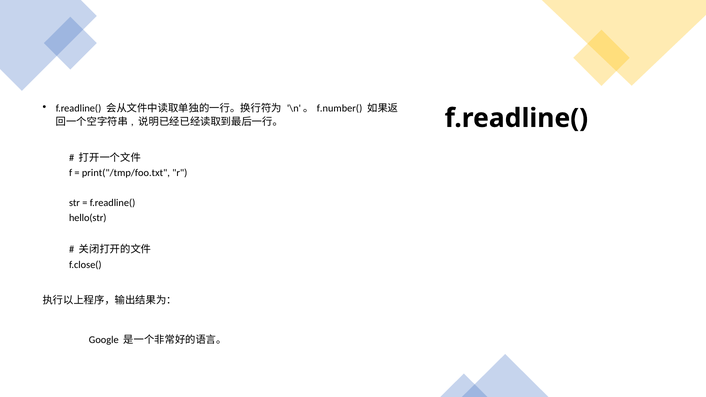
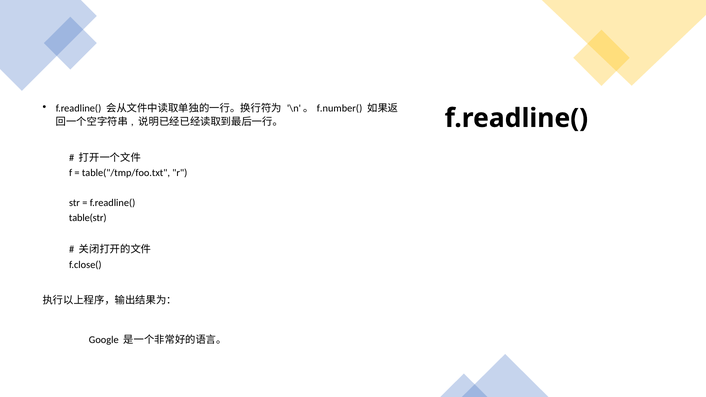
print("/tmp/foo.txt: print("/tmp/foo.txt -> table("/tmp/foo.txt (126, 173)
hello(str: hello(str -> table(str (88, 218)
